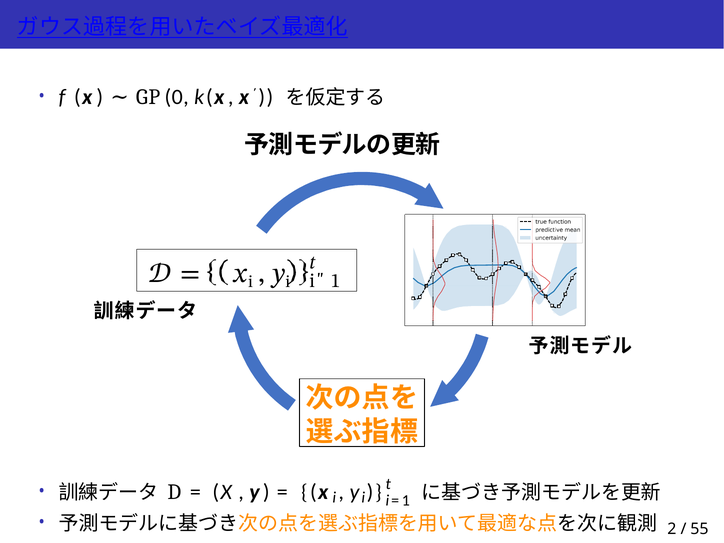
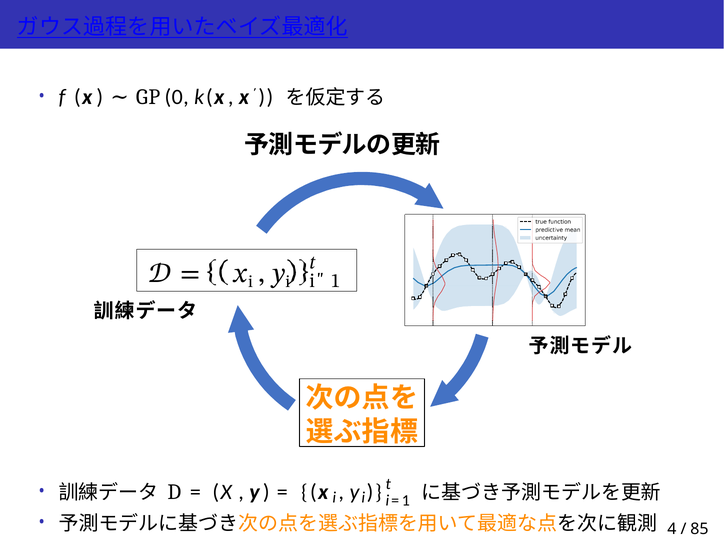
2: 2 -> 4 (672, 529)
55: 55 -> 85 (699, 529)
